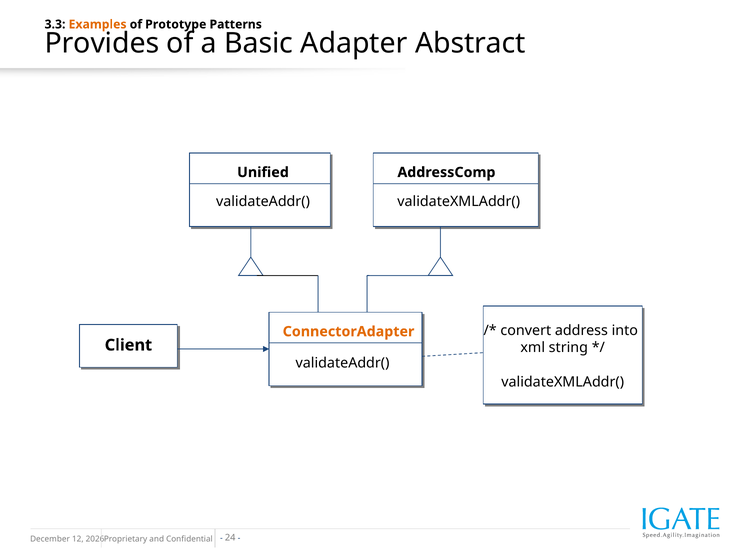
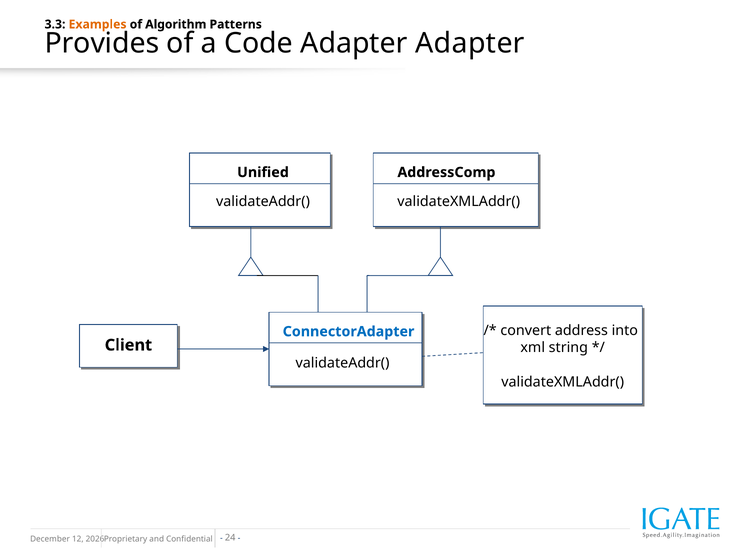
Prototype: Prototype -> Algorithm (176, 24)
Basic: Basic -> Code (259, 43)
Adapter Abstract: Abstract -> Adapter (470, 43)
ConnectorAdapter colour: orange -> blue (349, 331)
